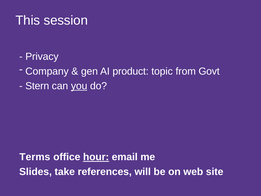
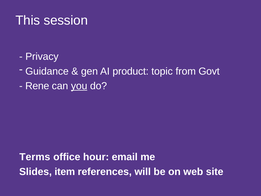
Company: Company -> Guidance (47, 71)
Stern: Stern -> Rene (37, 86)
hour underline: present -> none (96, 157)
take: take -> item (65, 171)
